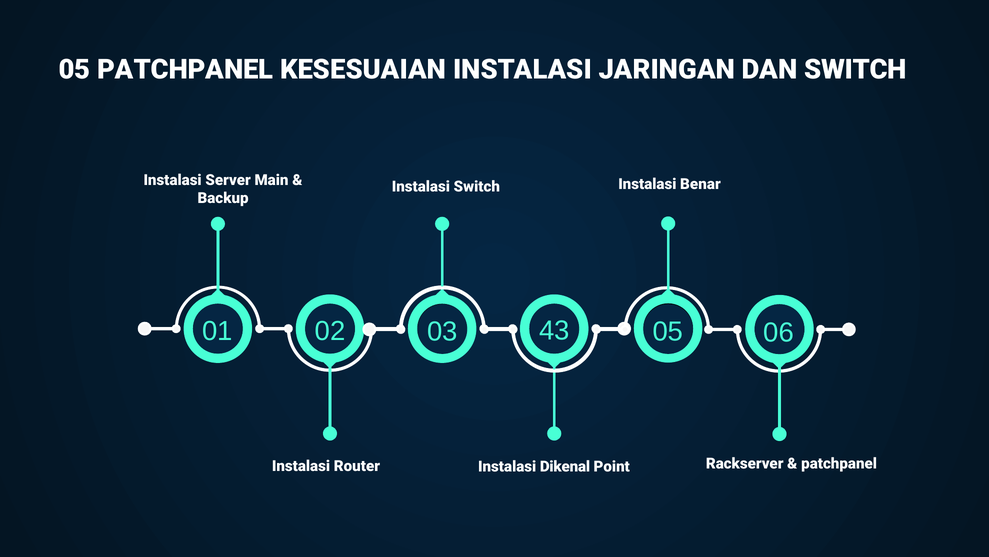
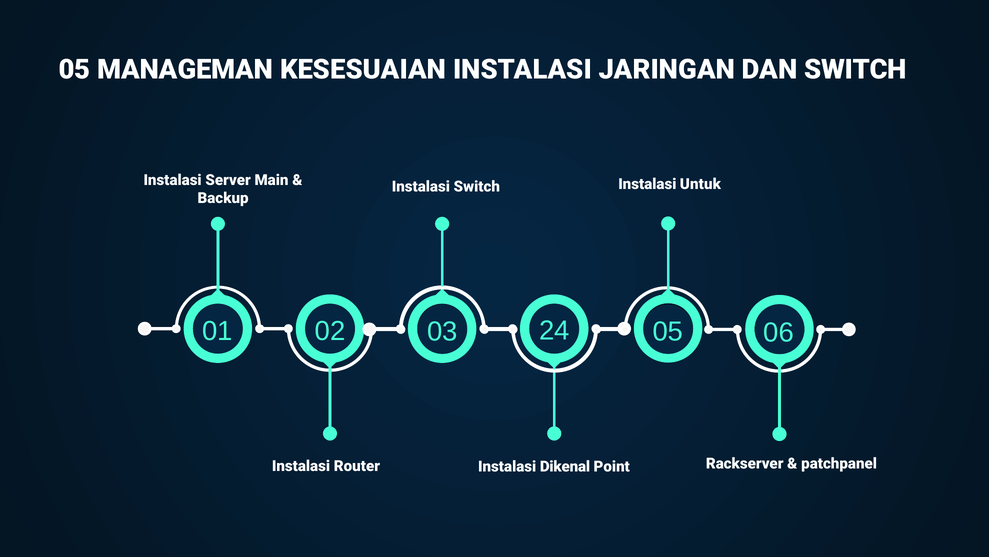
05 PATCHPANEL: PATCHPANEL -> MANAGEMAN (185, 69)
Benar: Benar -> Untuk (700, 184)
43: 43 -> 24 (554, 330)
